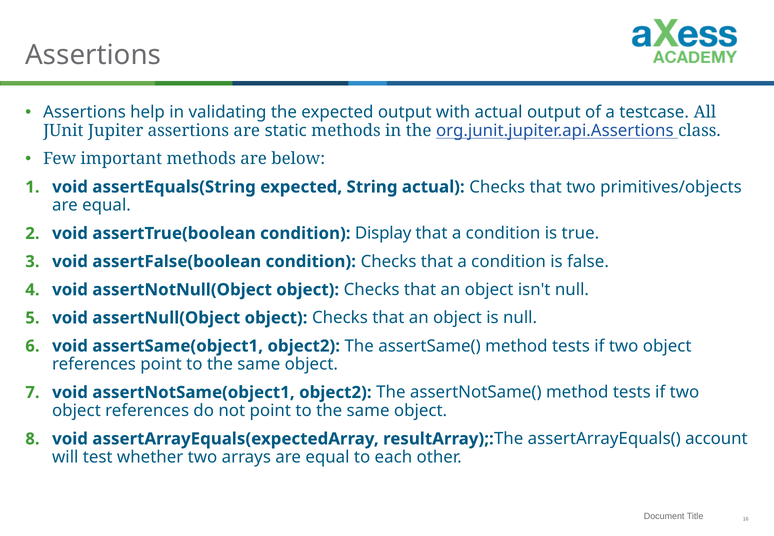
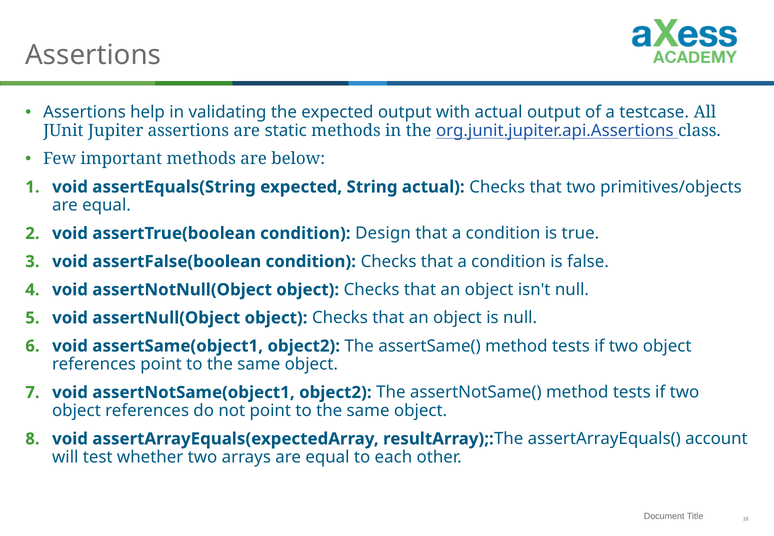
Display: Display -> Design (383, 233)
